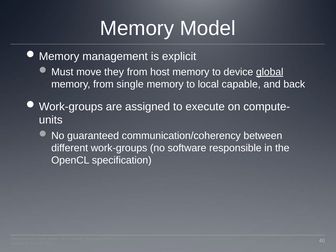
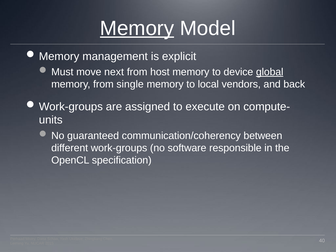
Memory underline: none -> present (137, 28)
they: they -> next (114, 72)
capable: capable -> vendors (241, 84)
